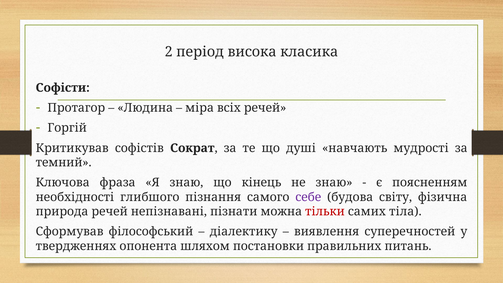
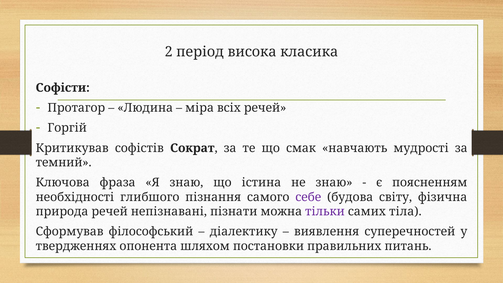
душі: душі -> смак (301, 148)
кінець: кінець -> істина (261, 183)
тільки colour: red -> purple (325, 212)
